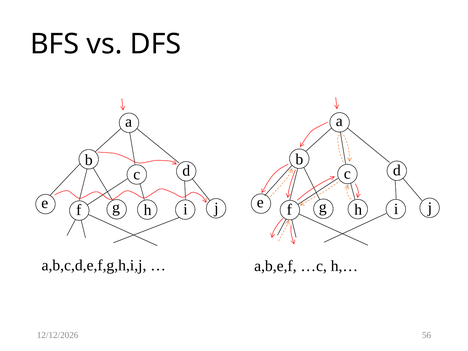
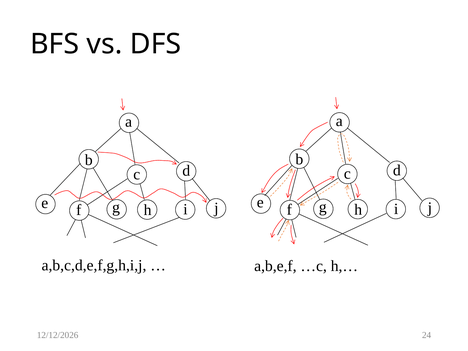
56: 56 -> 24 (427, 335)
